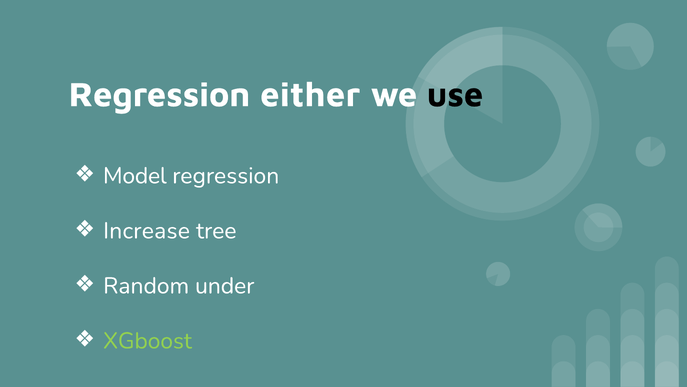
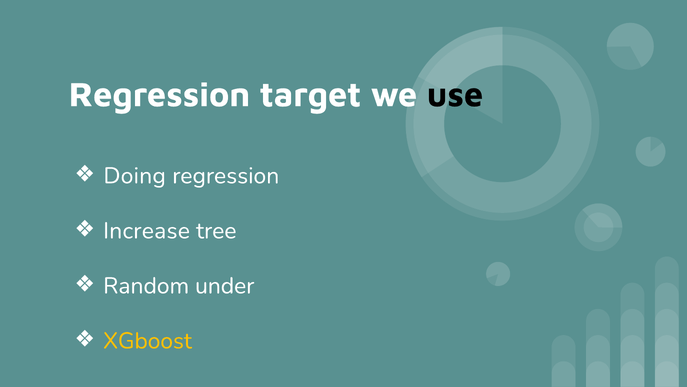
either: either -> target (310, 95)
Model: Model -> Doing (135, 175)
XGboost colour: light green -> yellow (147, 340)
